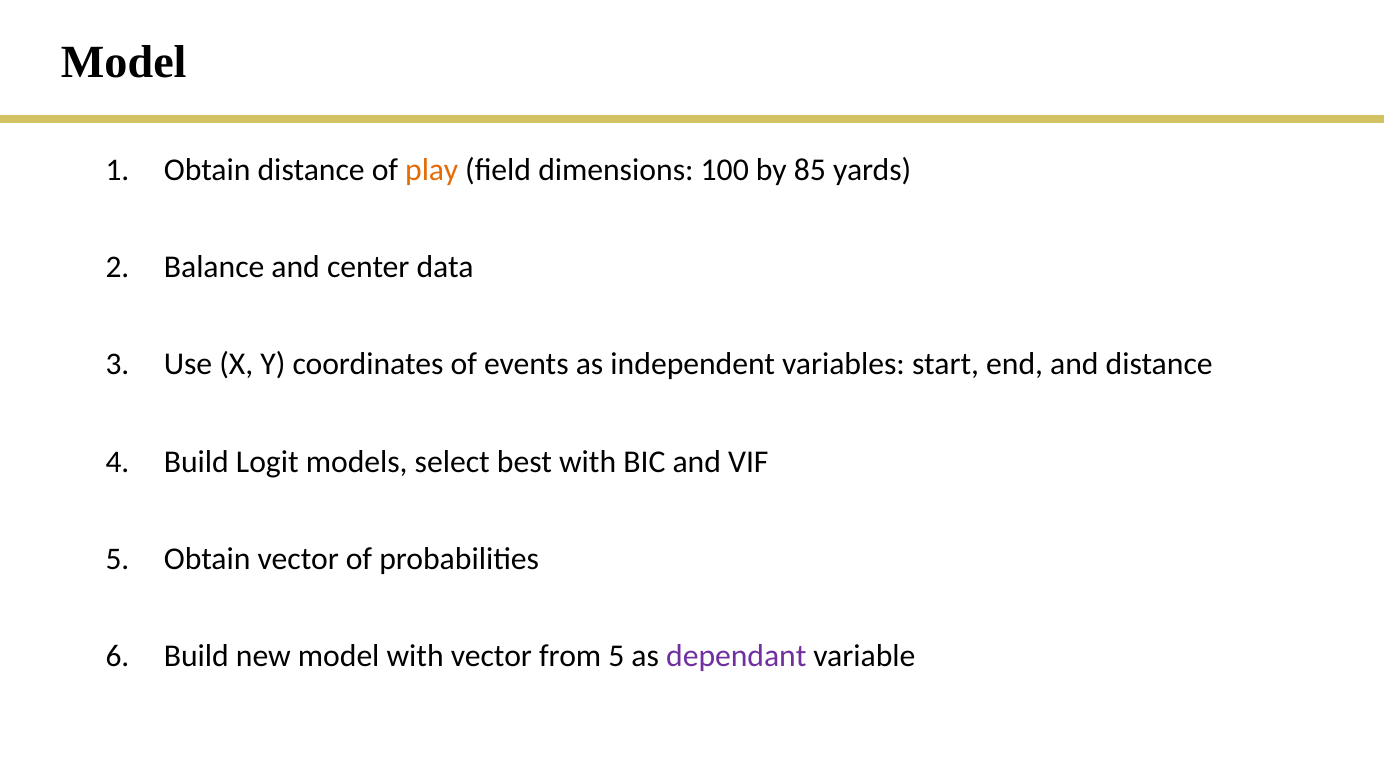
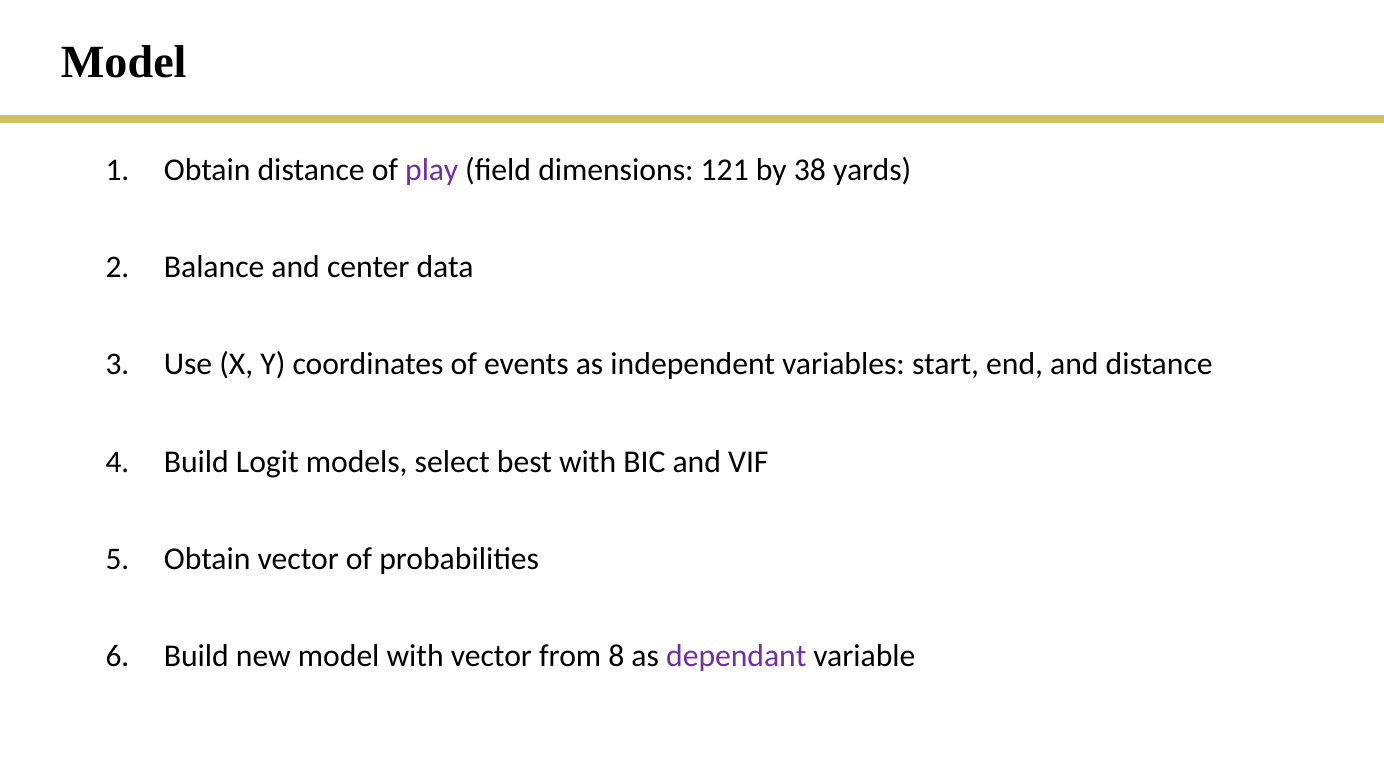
play colour: orange -> purple (432, 170)
100: 100 -> 121 (725, 170)
85: 85 -> 38 (810, 170)
from 5: 5 -> 8 (616, 657)
